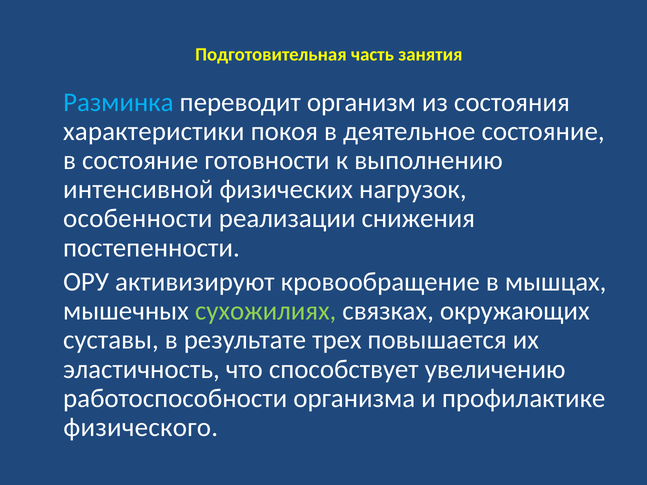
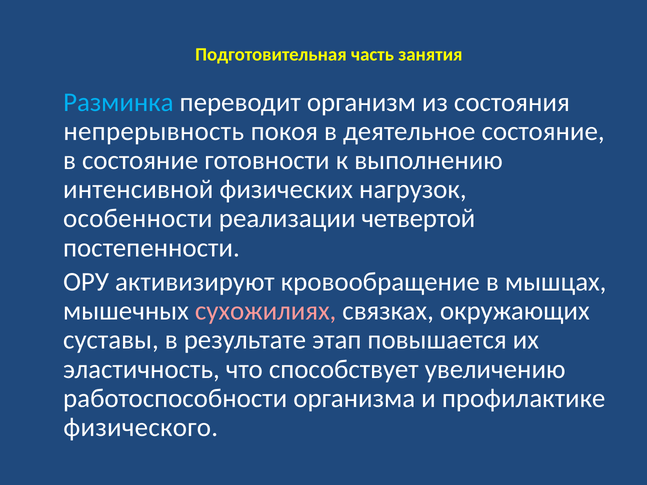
характеристики: характеристики -> непрерывность (154, 131)
снижения: снижения -> четвертой (418, 219)
сухожилиях colour: light green -> pink (266, 311)
трех: трех -> этап (337, 340)
